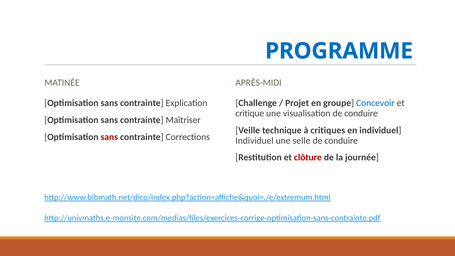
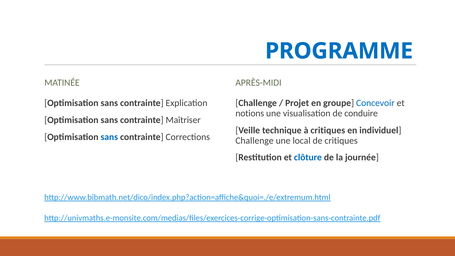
critique: critique -> notions (250, 113)
sans colour: red -> blue (109, 137)
Individuel: Individuel -> Challenge (255, 141)
selle: selle -> local (302, 141)
conduire: conduire -> critiques (341, 141)
clôture colour: red -> blue (308, 157)
